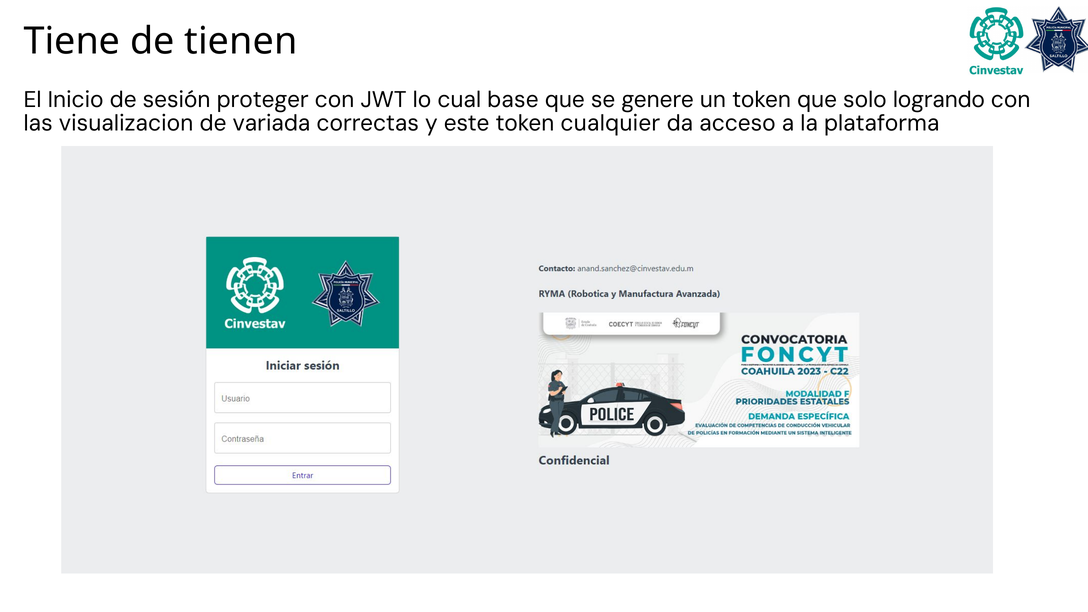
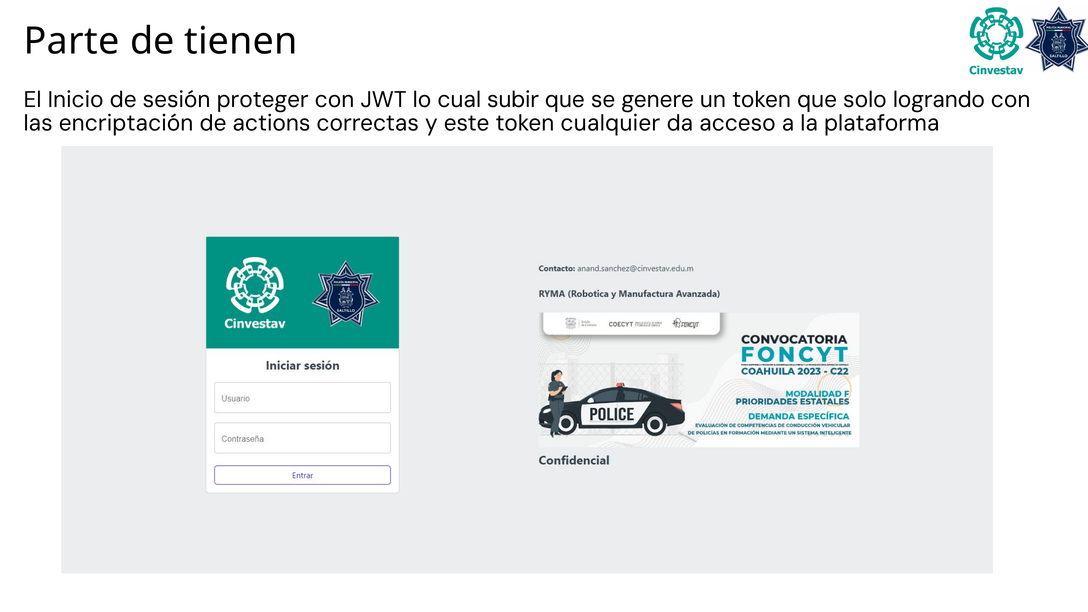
Tiene: Tiene -> Parte (72, 41)
base: base -> subir (513, 100)
visualizacion: visualizacion -> encriptación (126, 123)
variada: variada -> actions (271, 123)
